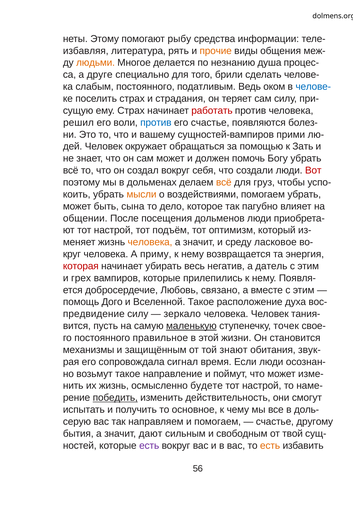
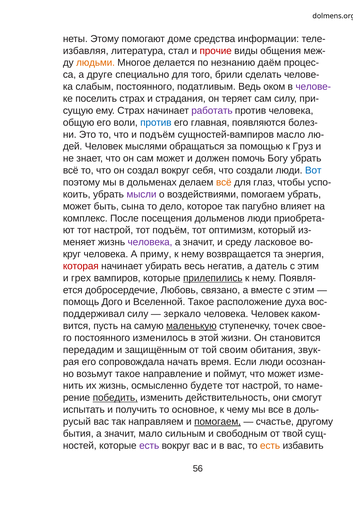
рыбу: рыбу -> доме (179, 39)
рять: рять -> стал (179, 51)
прочие colour: orange -> red (216, 51)
душа: душа -> даём (269, 63)
челове- colour: blue -> purple (313, 87)
работать colour: red -> purple (212, 110)
решил: решил -> общую (79, 122)
его счастье: счастье -> главная (210, 122)
и вашему: вашему -> подъём (157, 134)
прими: прими -> масло (291, 134)
окружает: окружает -> мыслями (146, 146)
Зать: Зать -> Груз (303, 146)
Вот colour: red -> blue (313, 170)
груз: груз -> глаз (264, 182)
мысли colour: orange -> purple (142, 194)
общении: общении -> комплекс (85, 218)
человека colour: orange -> purple (150, 242)
прилепились underline: none -> present (213, 278)
предвидение: предвидение -> поддерживал (94, 314)
тания-: тания- -> каком- (306, 314)
правильное: правильное -> изменилось (160, 338)
механизмы: механизмы -> передадим (89, 350)
знают: знают -> своим (234, 350)
сигнал: сигнал -> начать (183, 361)
серую: серую -> русый (77, 421)
помогаем underline: none -> present (218, 421)
дают: дают -> мало (151, 433)
